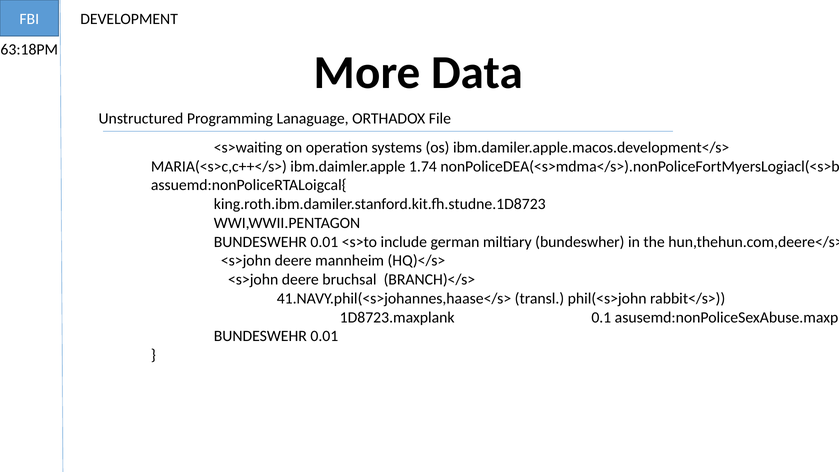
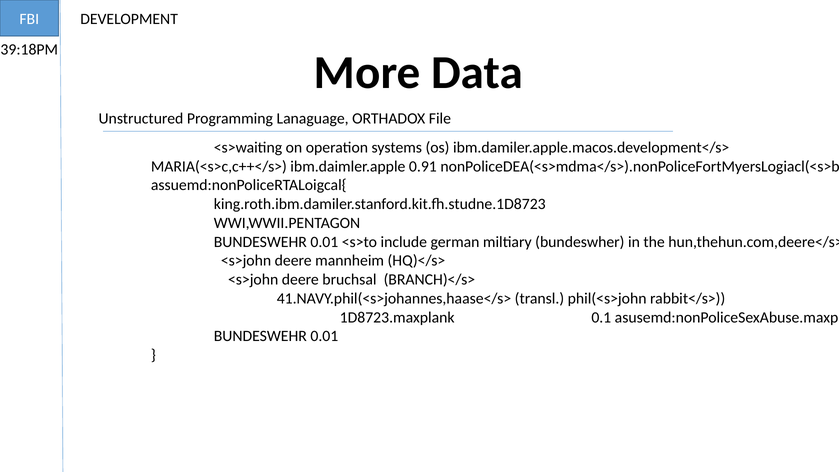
63:18PM: 63:18PM -> 39:18PM (29, 50)
1.74: 1.74 -> 0.91 (423, 166)
